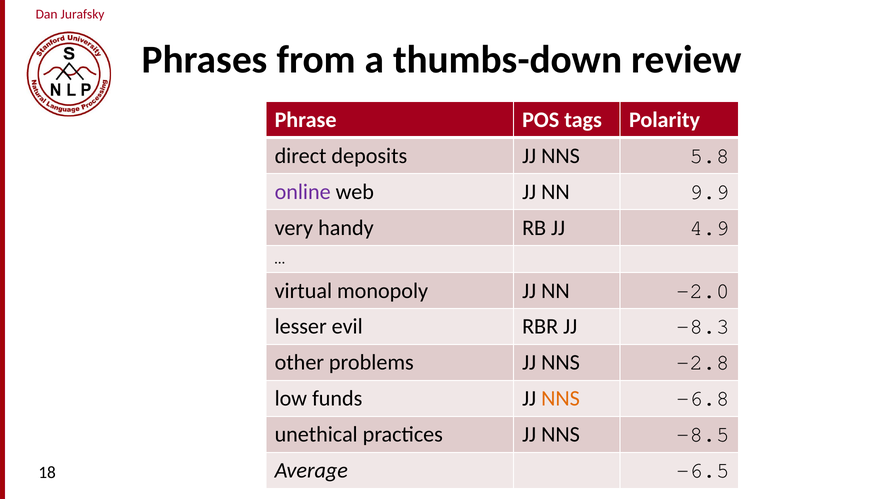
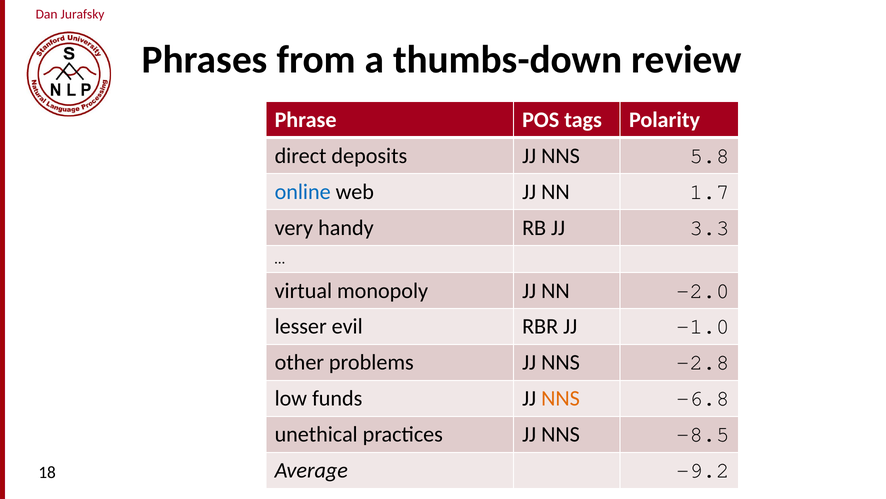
online colour: purple -> blue (303, 192)
9.9: 9.9 -> 1.7 (710, 192)
4.9: 4.9 -> 3.3 (710, 228)
-8.3: -8.3 -> -1.0 (703, 326)
-6.5: -6.5 -> -9.2 (703, 470)
